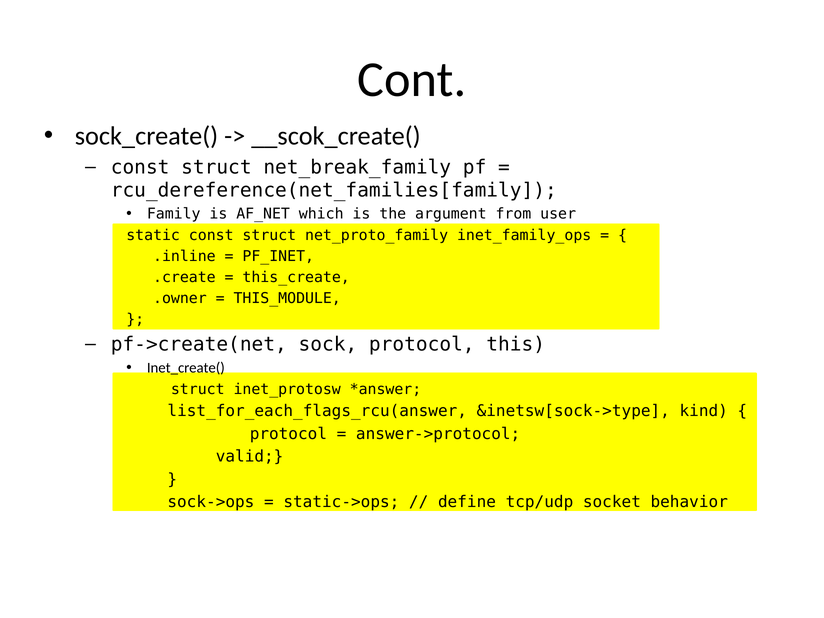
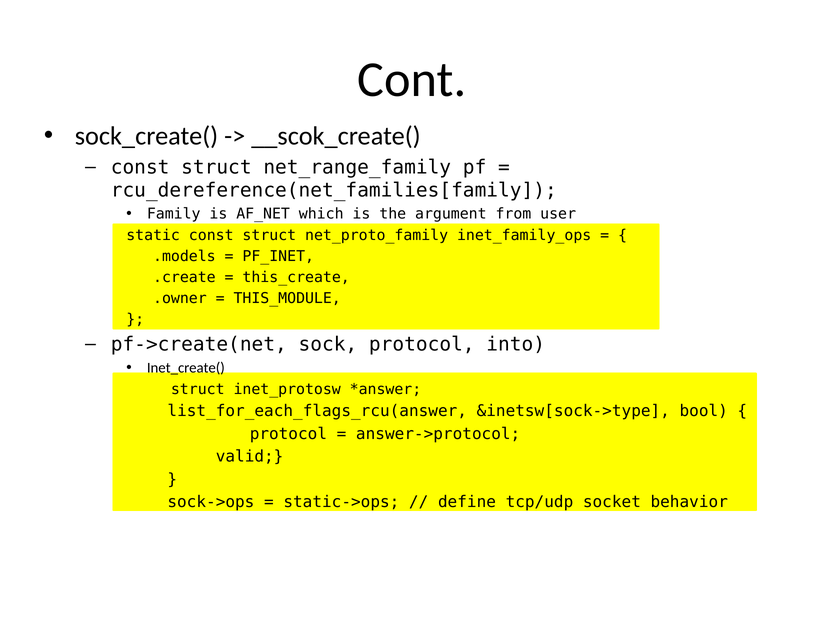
net_break_family: net_break_family -> net_range_family (357, 167)
.inline: .inline -> .models (184, 256)
this: this -> into (516, 345)
kind: kind -> bool (704, 411)
